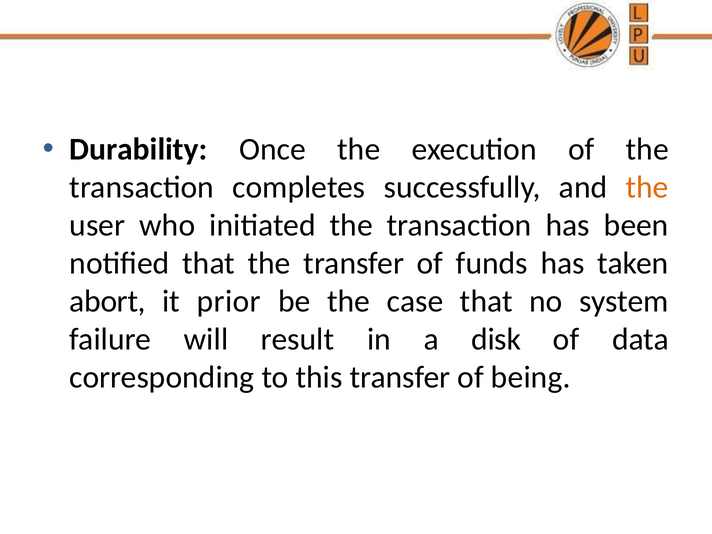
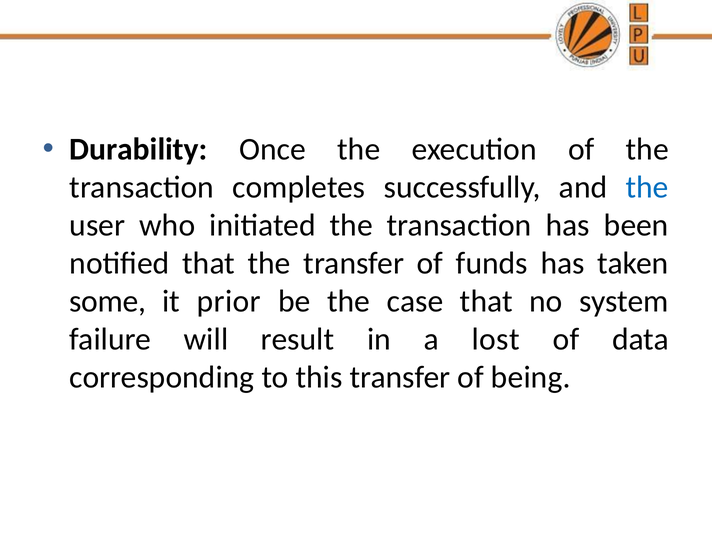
the colour: orange -> blue (647, 187)
abort: abort -> some (108, 301)
disk: disk -> lost (496, 339)
